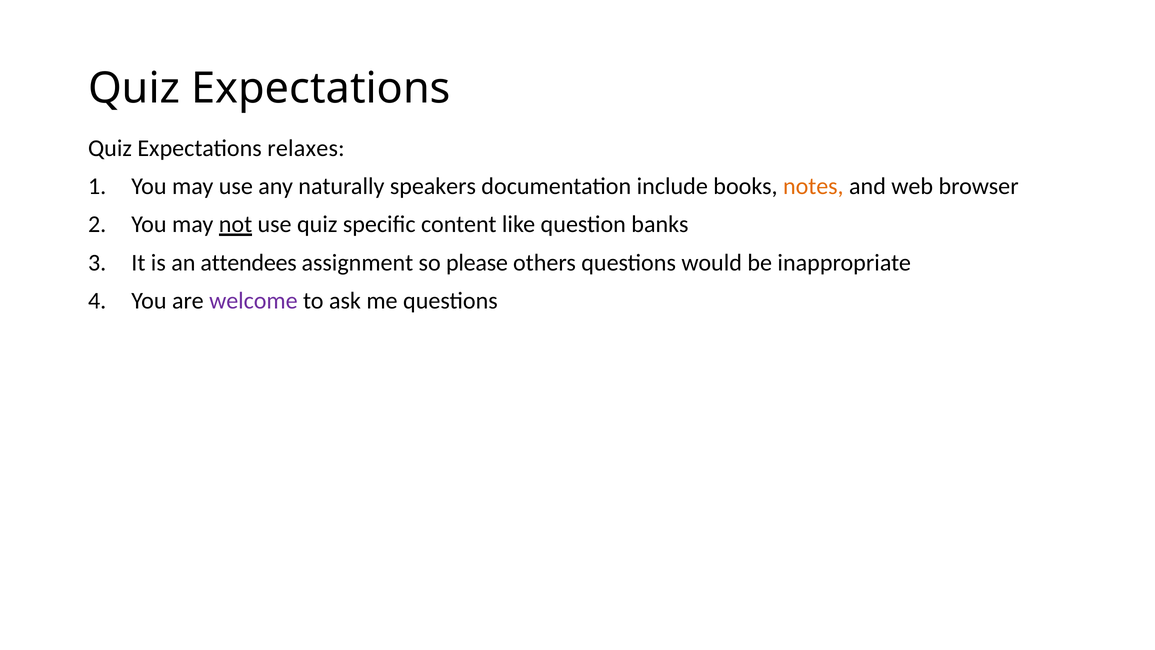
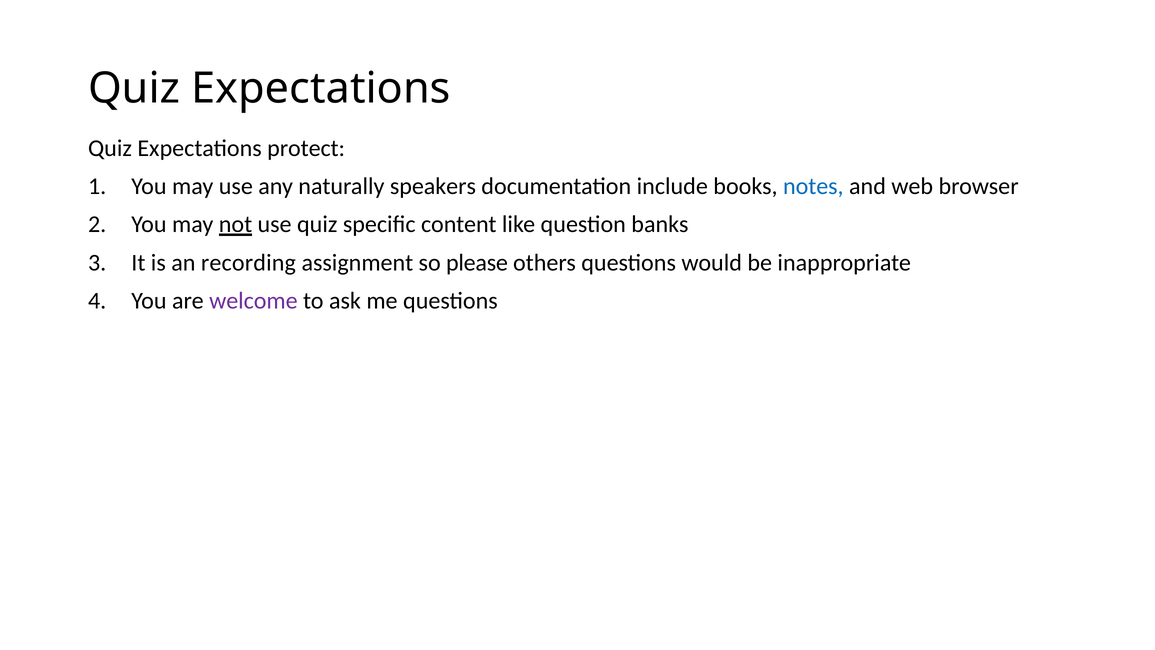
relaxes: relaxes -> protect (306, 148)
notes colour: orange -> blue (813, 186)
attendees: attendees -> recording (248, 262)
